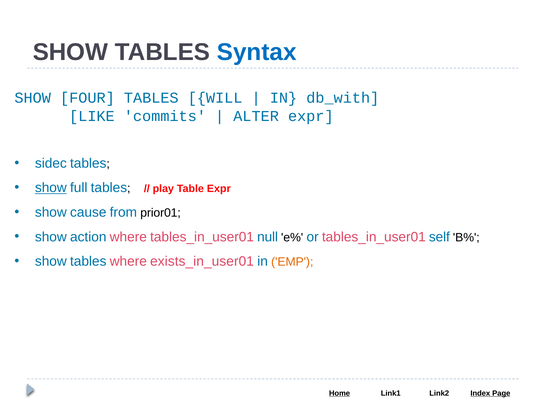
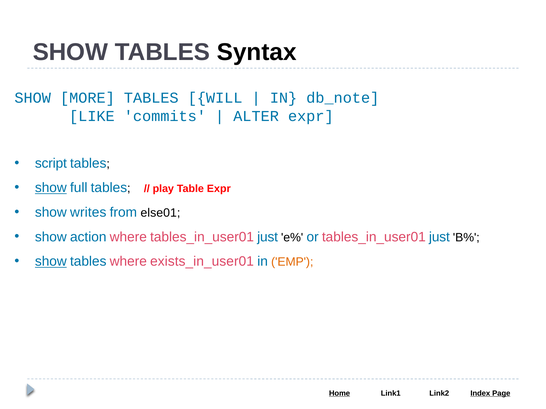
Syntax colour: blue -> black (257, 52)
FOUR: FOUR -> MORE (87, 98)
db_with: db_with -> db_note (343, 98)
sidec: sidec -> script (51, 163)
cause: cause -> writes (88, 213)
prior01: prior01 -> else01 (160, 213)
where tables_in_user01 null: null -> just (268, 237)
or tables_in_user01 self: self -> just (439, 237)
show underline: none -> present (51, 262)
